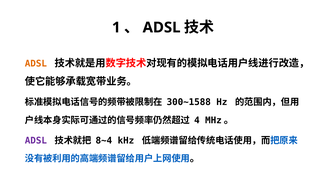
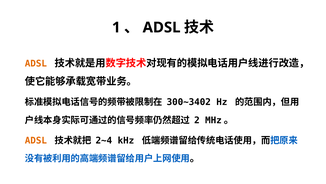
300~1588: 300~1588 -> 300~3402 (189, 102)
4: 4 -> 2 (197, 120)
ADSL colour: purple -> orange (36, 140)
8~4: 8~4 -> 2~4 (104, 140)
